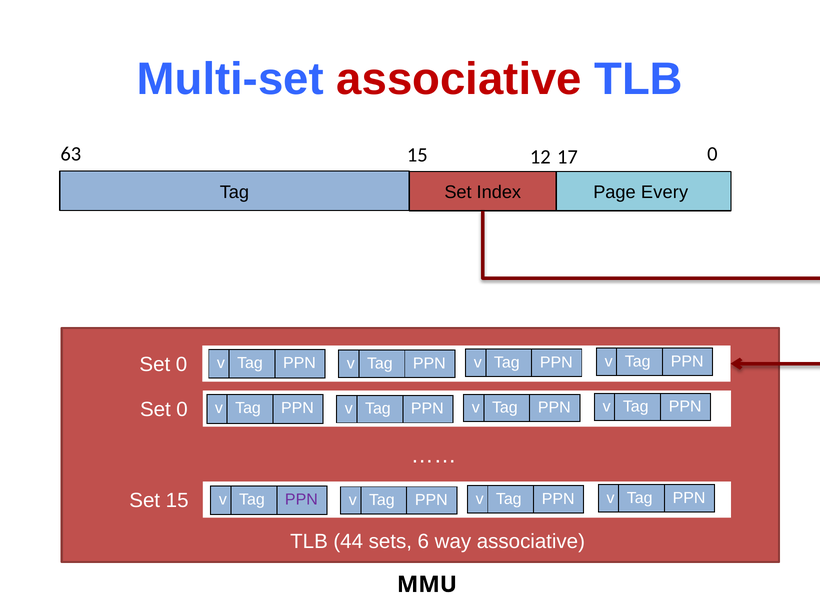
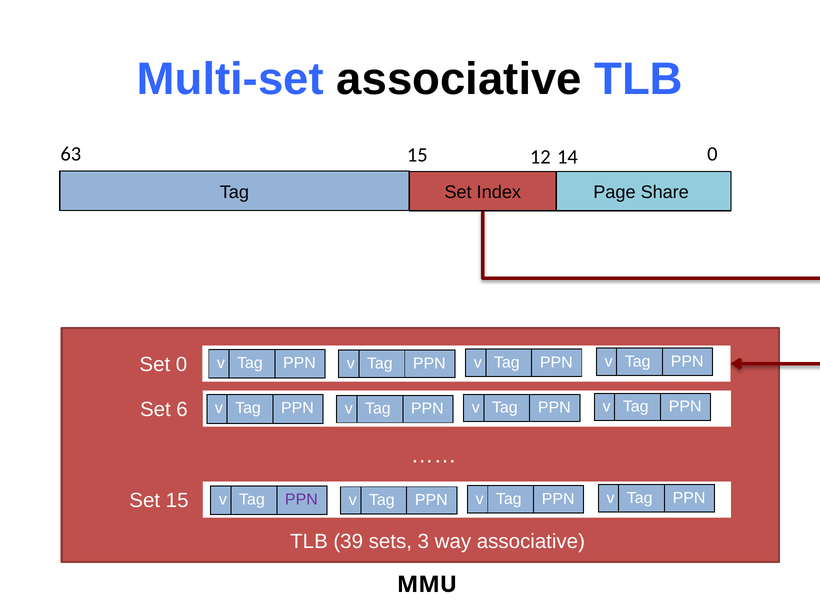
associative colour: red -> black (459, 79)
17: 17 -> 14 (567, 157)
Every: Every -> Share (665, 192)
0: 0 -> 6 (182, 409)
44: 44 -> 39 (348, 541)
6: 6 -> 3 (423, 541)
